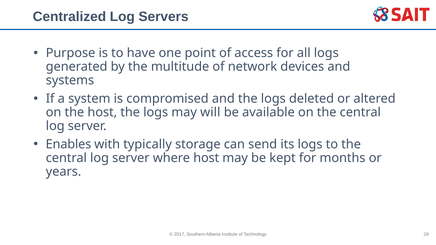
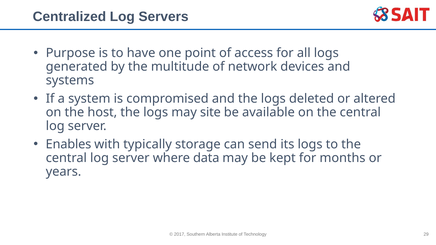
will: will -> site (210, 112)
where host: host -> data (206, 158)
